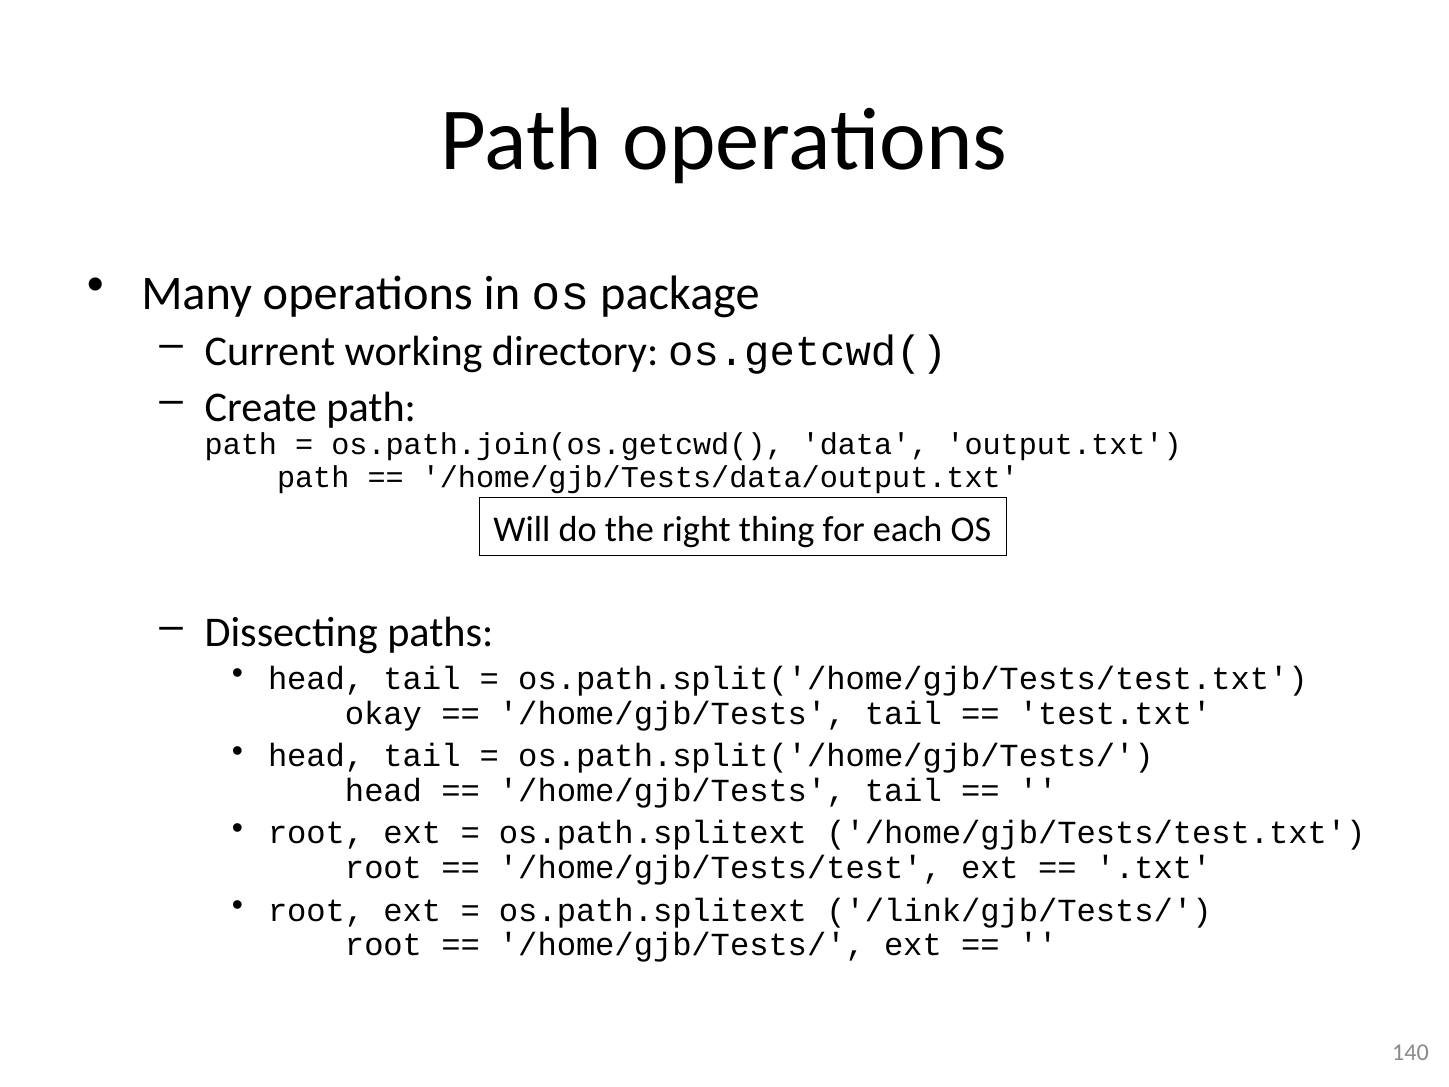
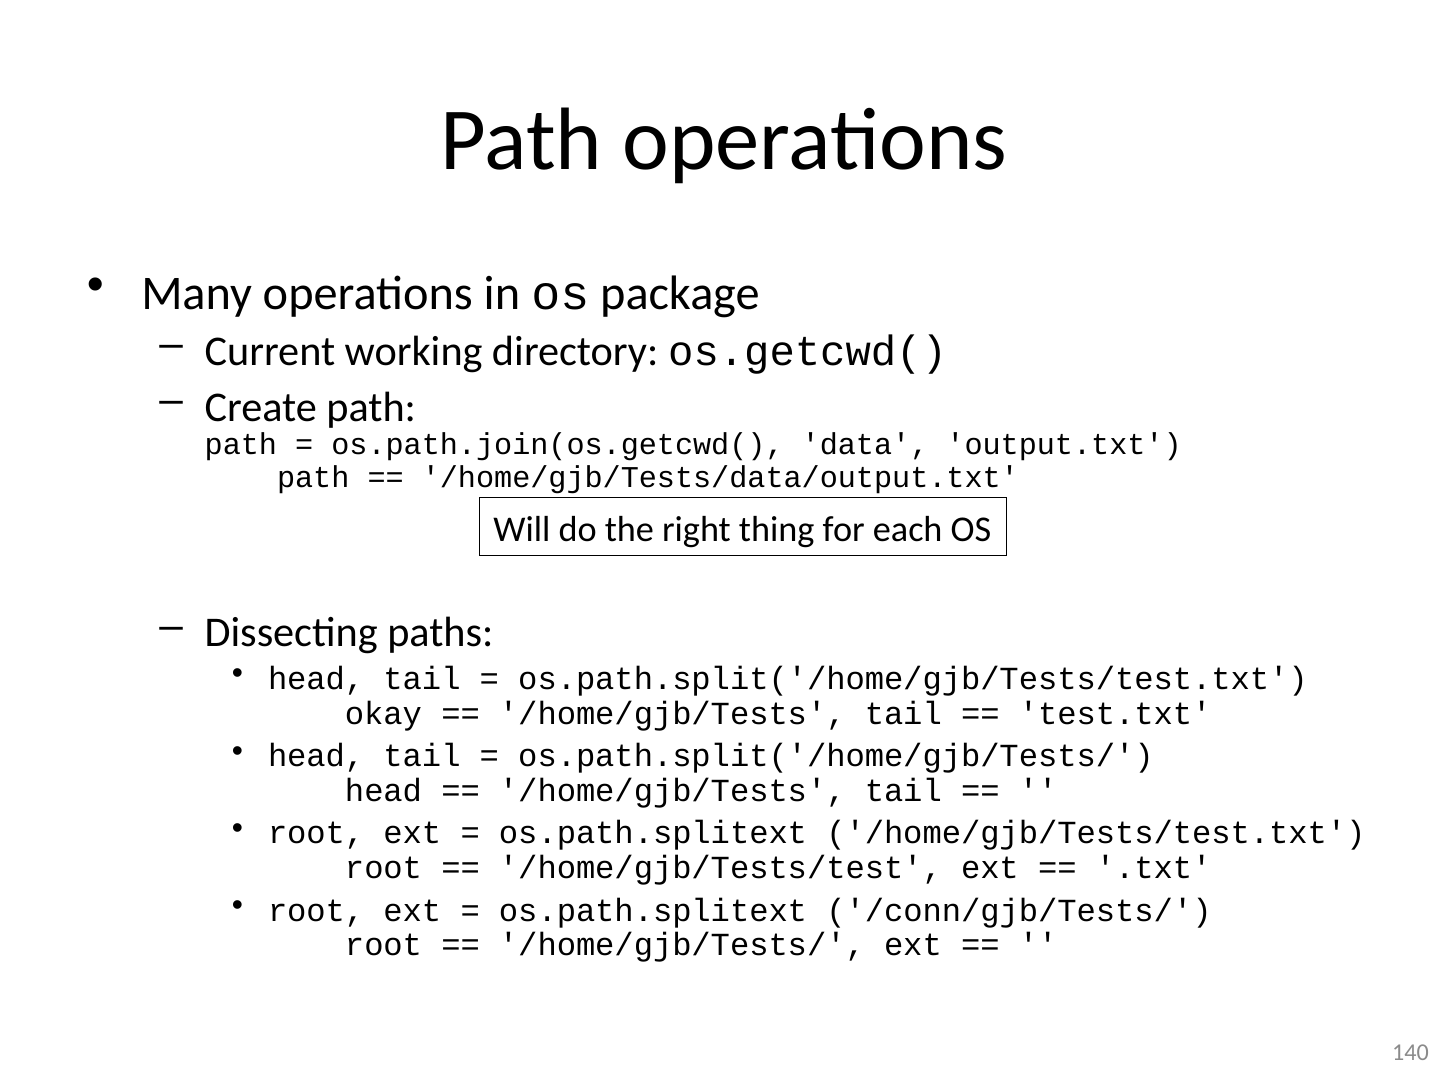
/link/gjb/Tests/: /link/gjb/Tests/ -> /conn/gjb/Tests/ (1019, 910)
